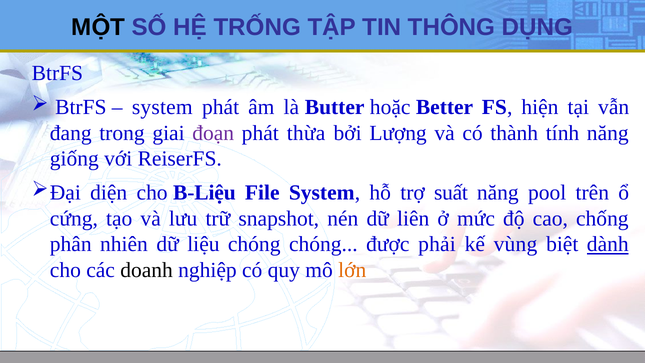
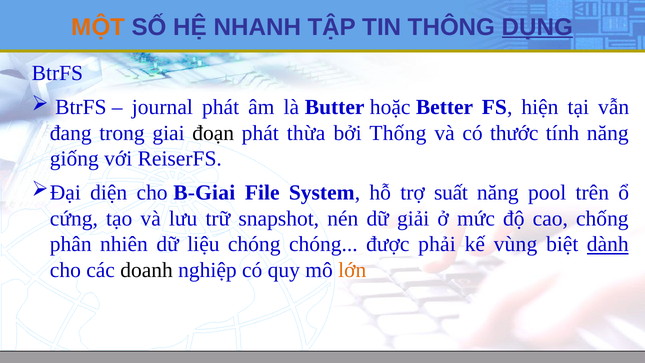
MỘT colour: black -> orange (98, 27)
TRỐNG: TRỐNG -> NHANH (257, 27)
DỤNG underline: none -> present (538, 27)
system: system -> journal (162, 107)
đoạn colour: purple -> black (213, 133)
Lượng: Lượng -> Thống (398, 133)
thành: thành -> thước (514, 133)
B-Liệu: B-Liệu -> B-Giai (204, 193)
liên: liên -> giải (413, 218)
